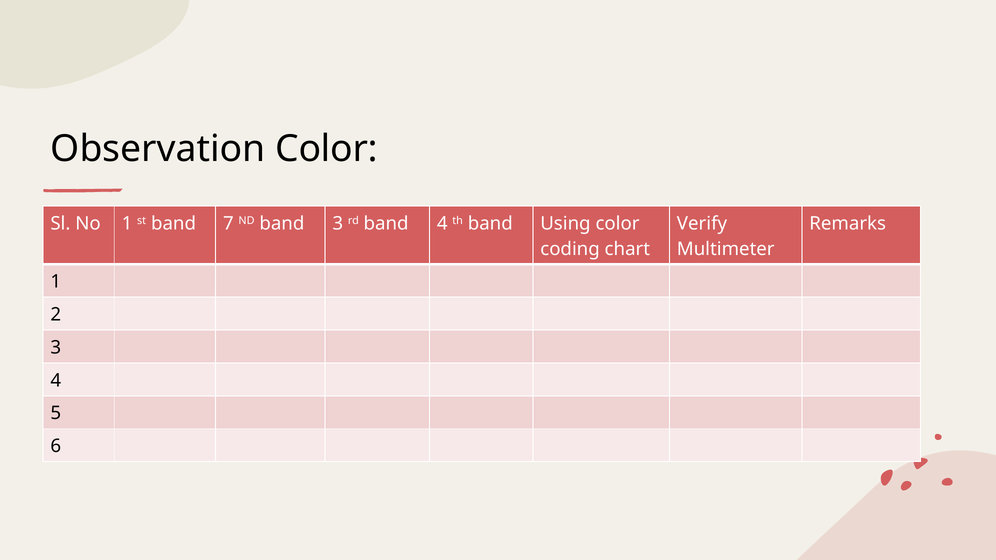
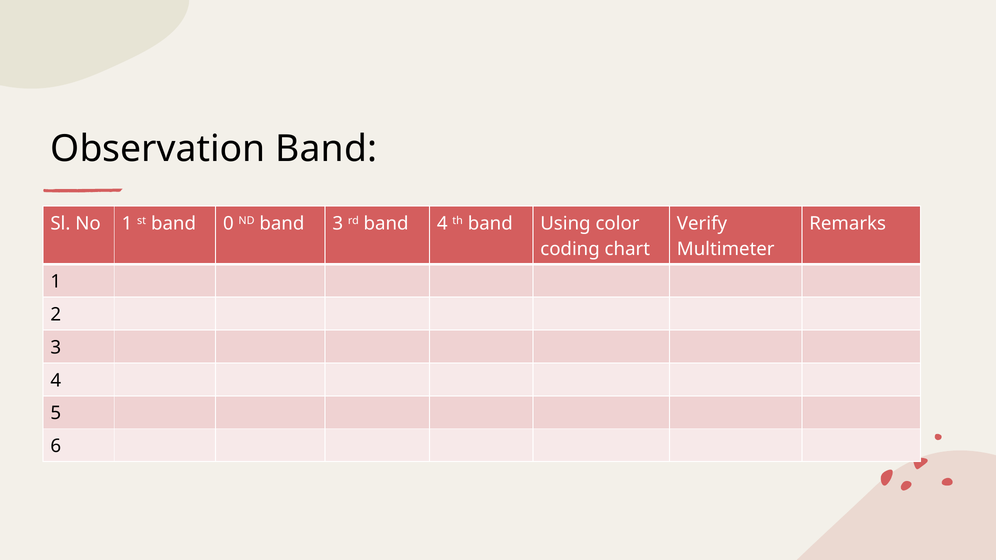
Observation Color: Color -> Band (326, 149)
7: 7 -> 0 (228, 224)
